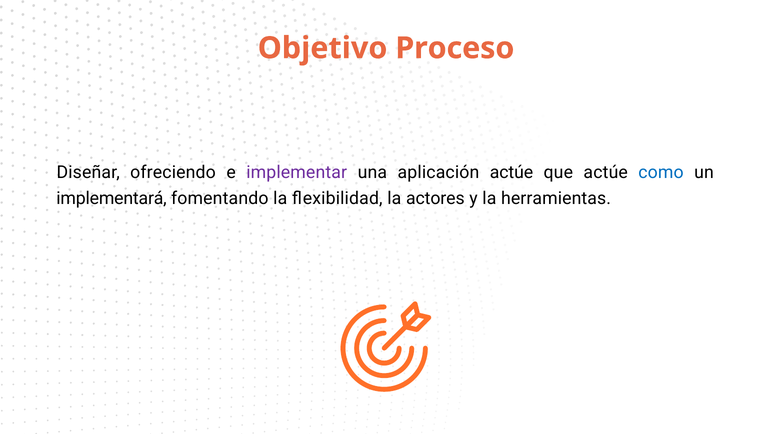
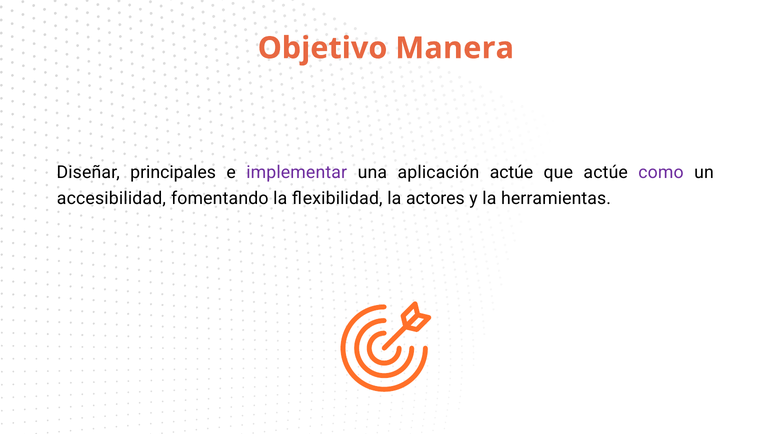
Proceso: Proceso -> Manera (455, 48)
ofreciendo: ofreciendo -> principales (173, 172)
como colour: blue -> purple (661, 172)
implementará: implementará -> accesibilidad (111, 198)
